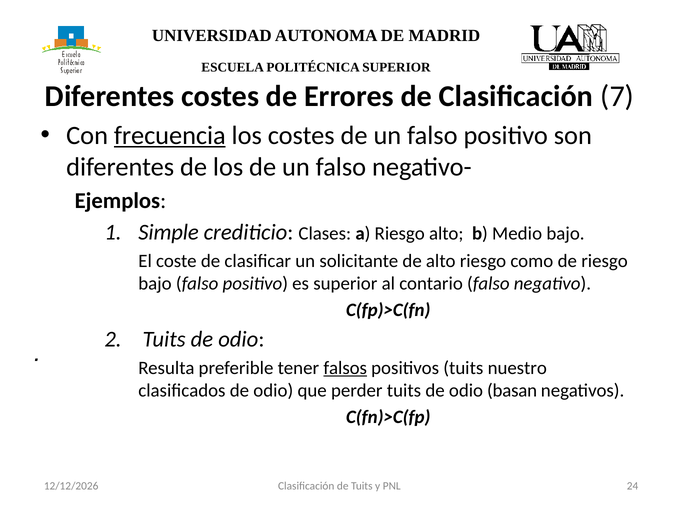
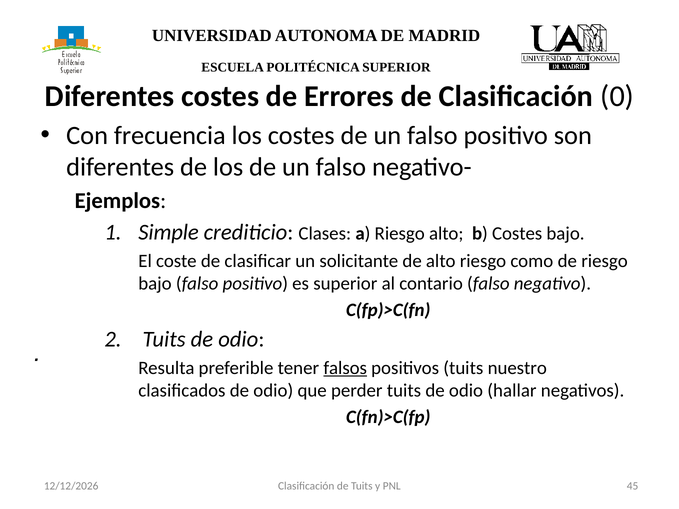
7: 7 -> 0 (617, 96)
frecuencia underline: present -> none (170, 135)
b Medio: Medio -> Costes (517, 234)
basan: basan -> hallar (512, 391)
24: 24 -> 45 (633, 486)
